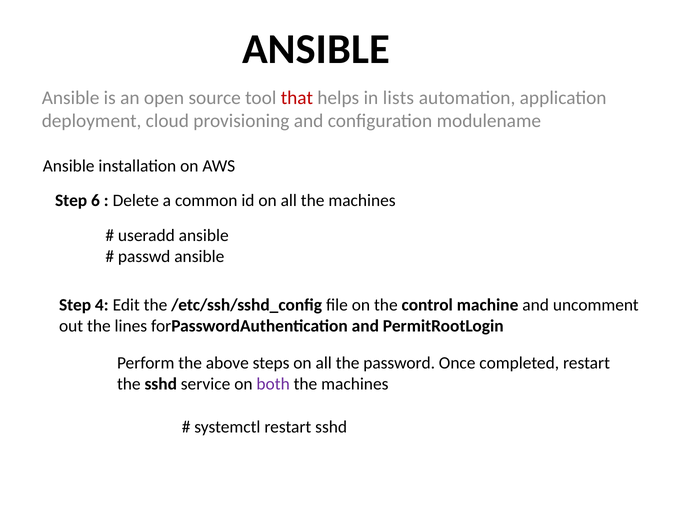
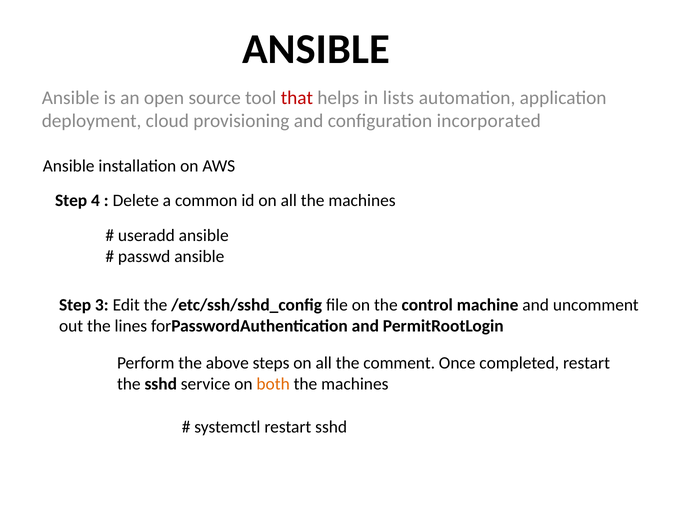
modulename: modulename -> incorporated (489, 121)
6: 6 -> 4 (95, 201)
4: 4 -> 3 (102, 305)
password: password -> comment (399, 363)
both colour: purple -> orange (273, 384)
